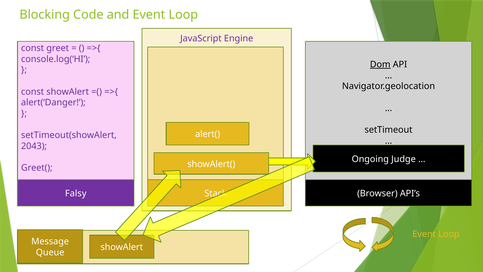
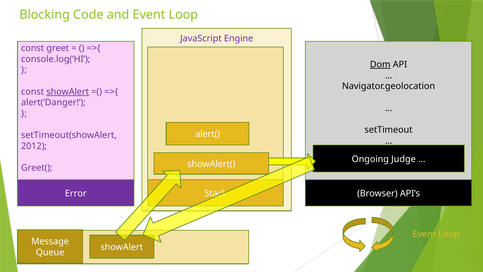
showAlert underline: none -> present (68, 92)
2043: 2043 -> 2012 (34, 146)
Falsy: Falsy -> Error (76, 193)
